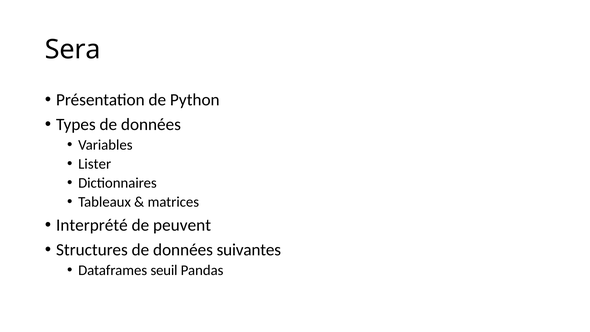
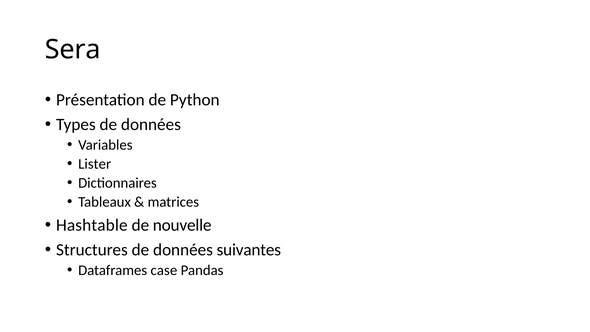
Interprété: Interprété -> Hashtable (92, 225)
peuvent: peuvent -> nouvelle (182, 225)
seuil: seuil -> case (164, 270)
